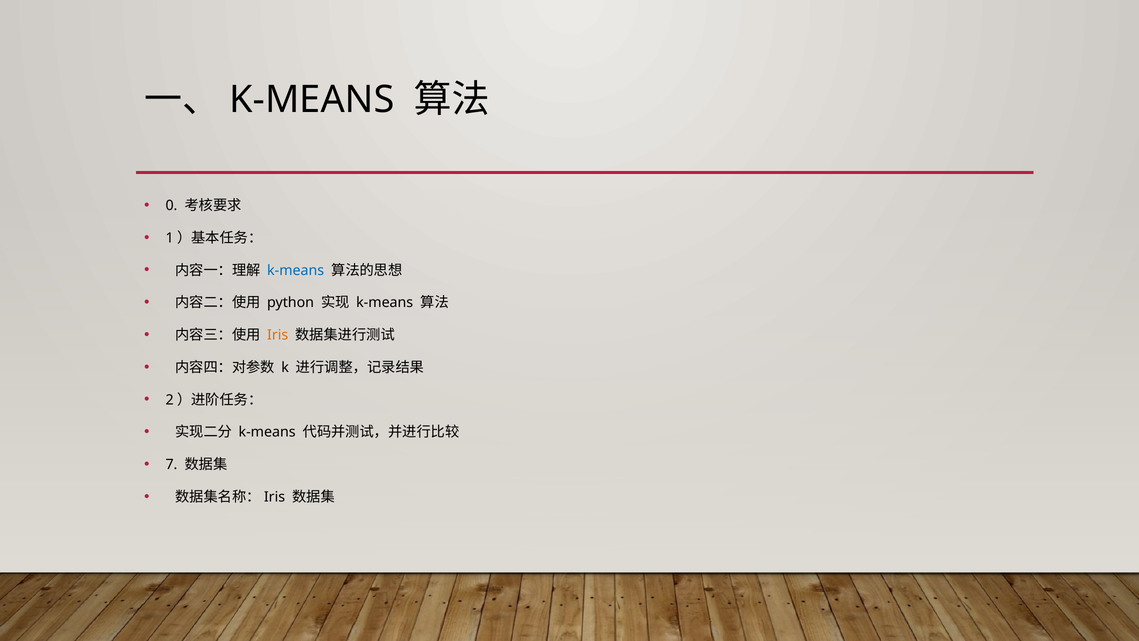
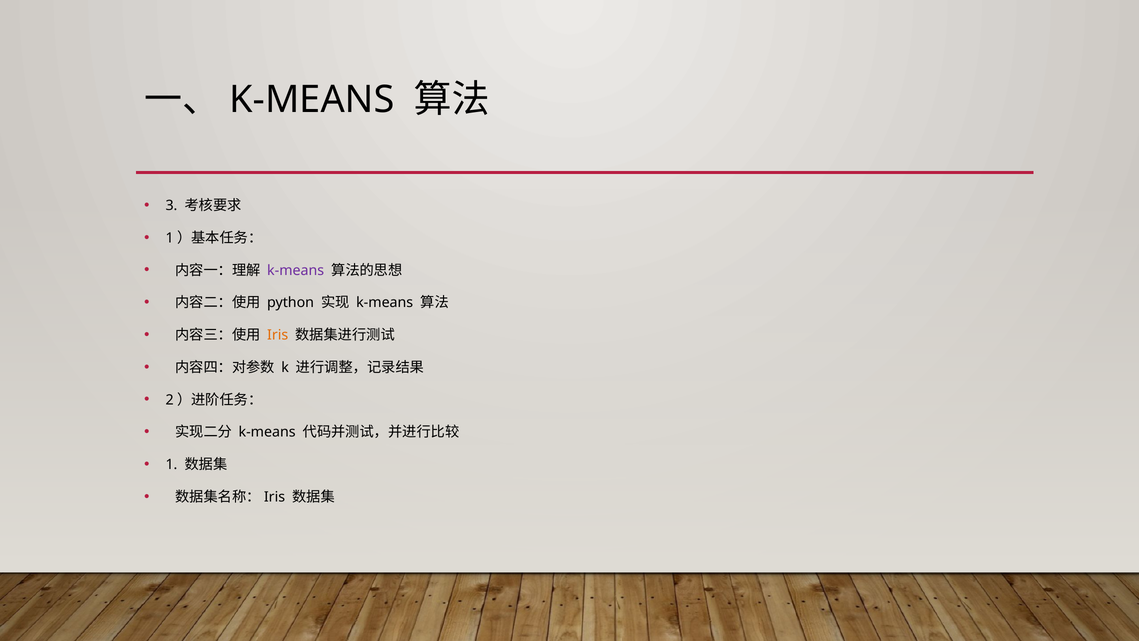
0: 0 -> 3 (171, 206)
k-means colour: blue -> purple (296, 270)
7: 7 -> 1 (171, 464)
